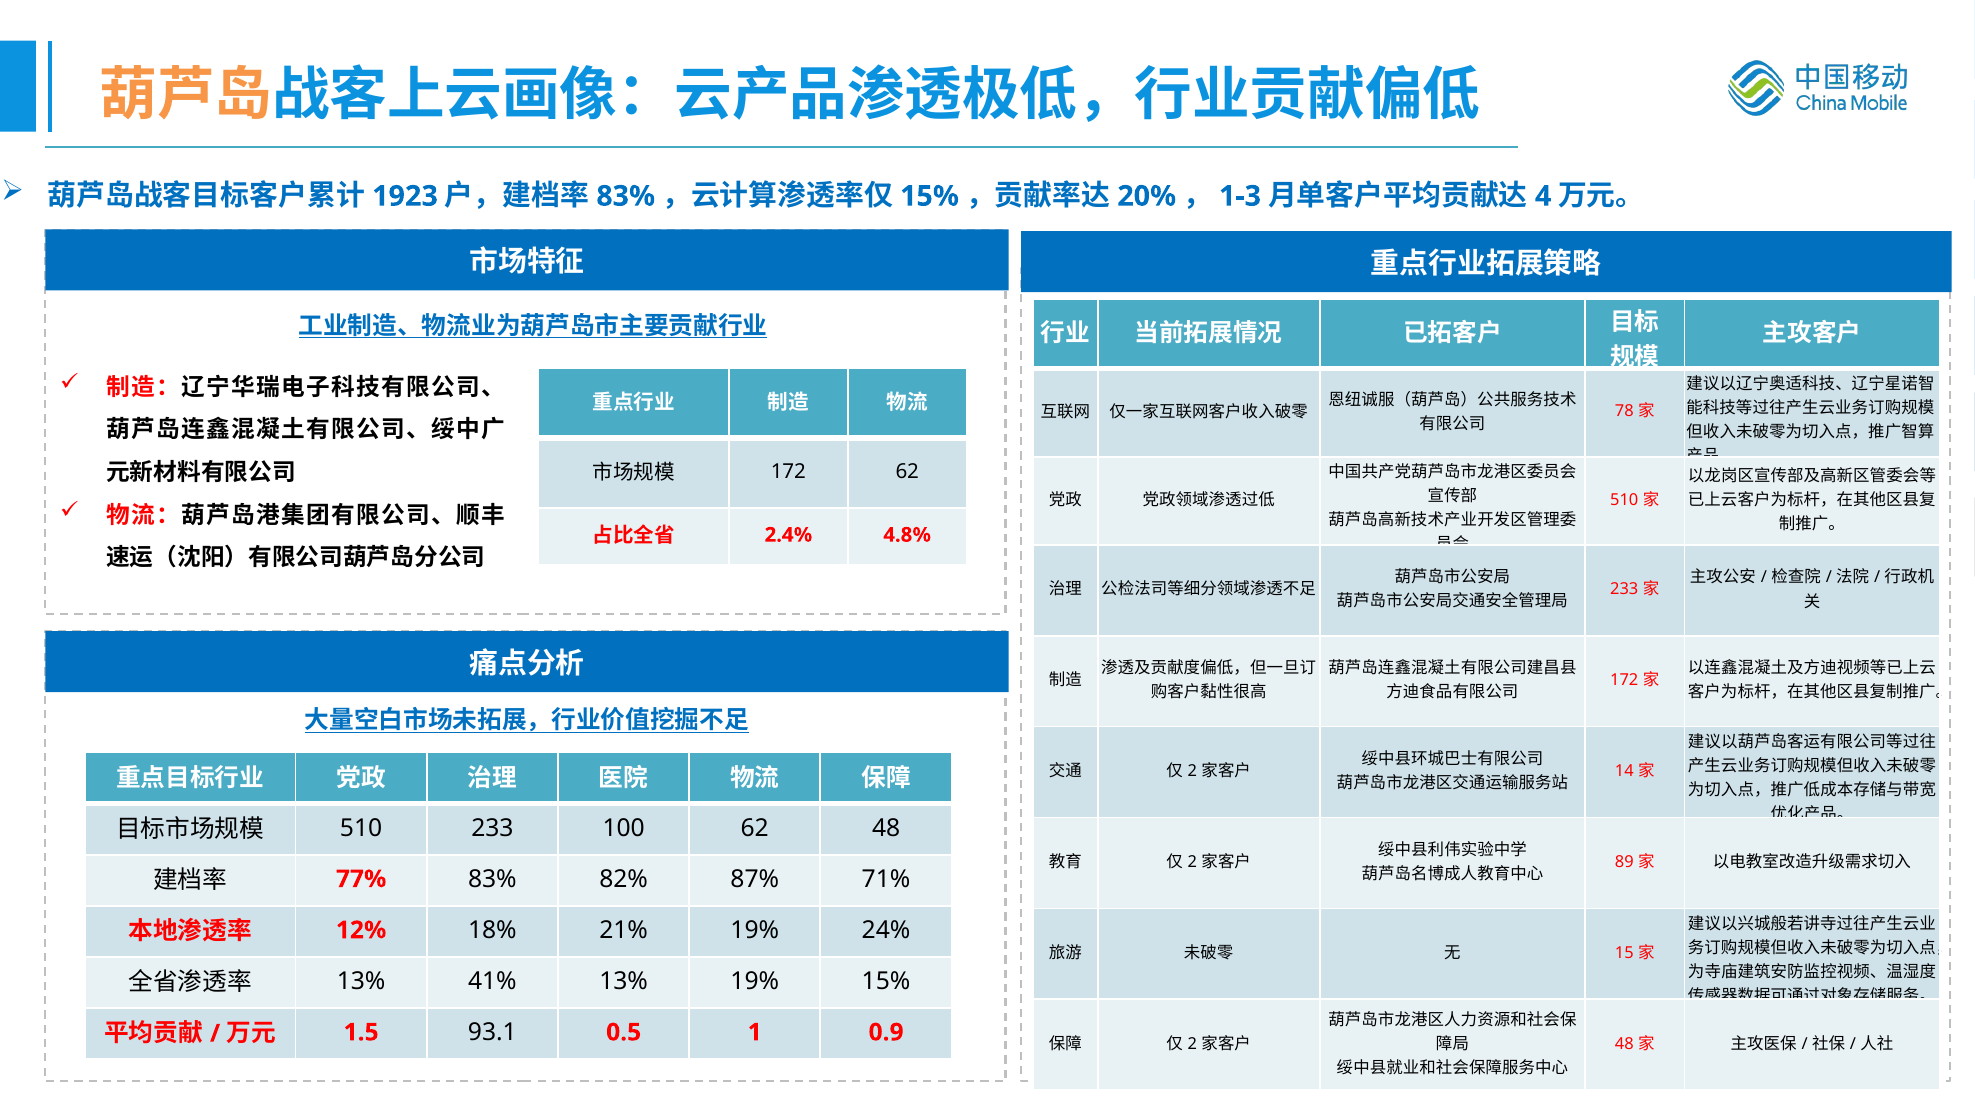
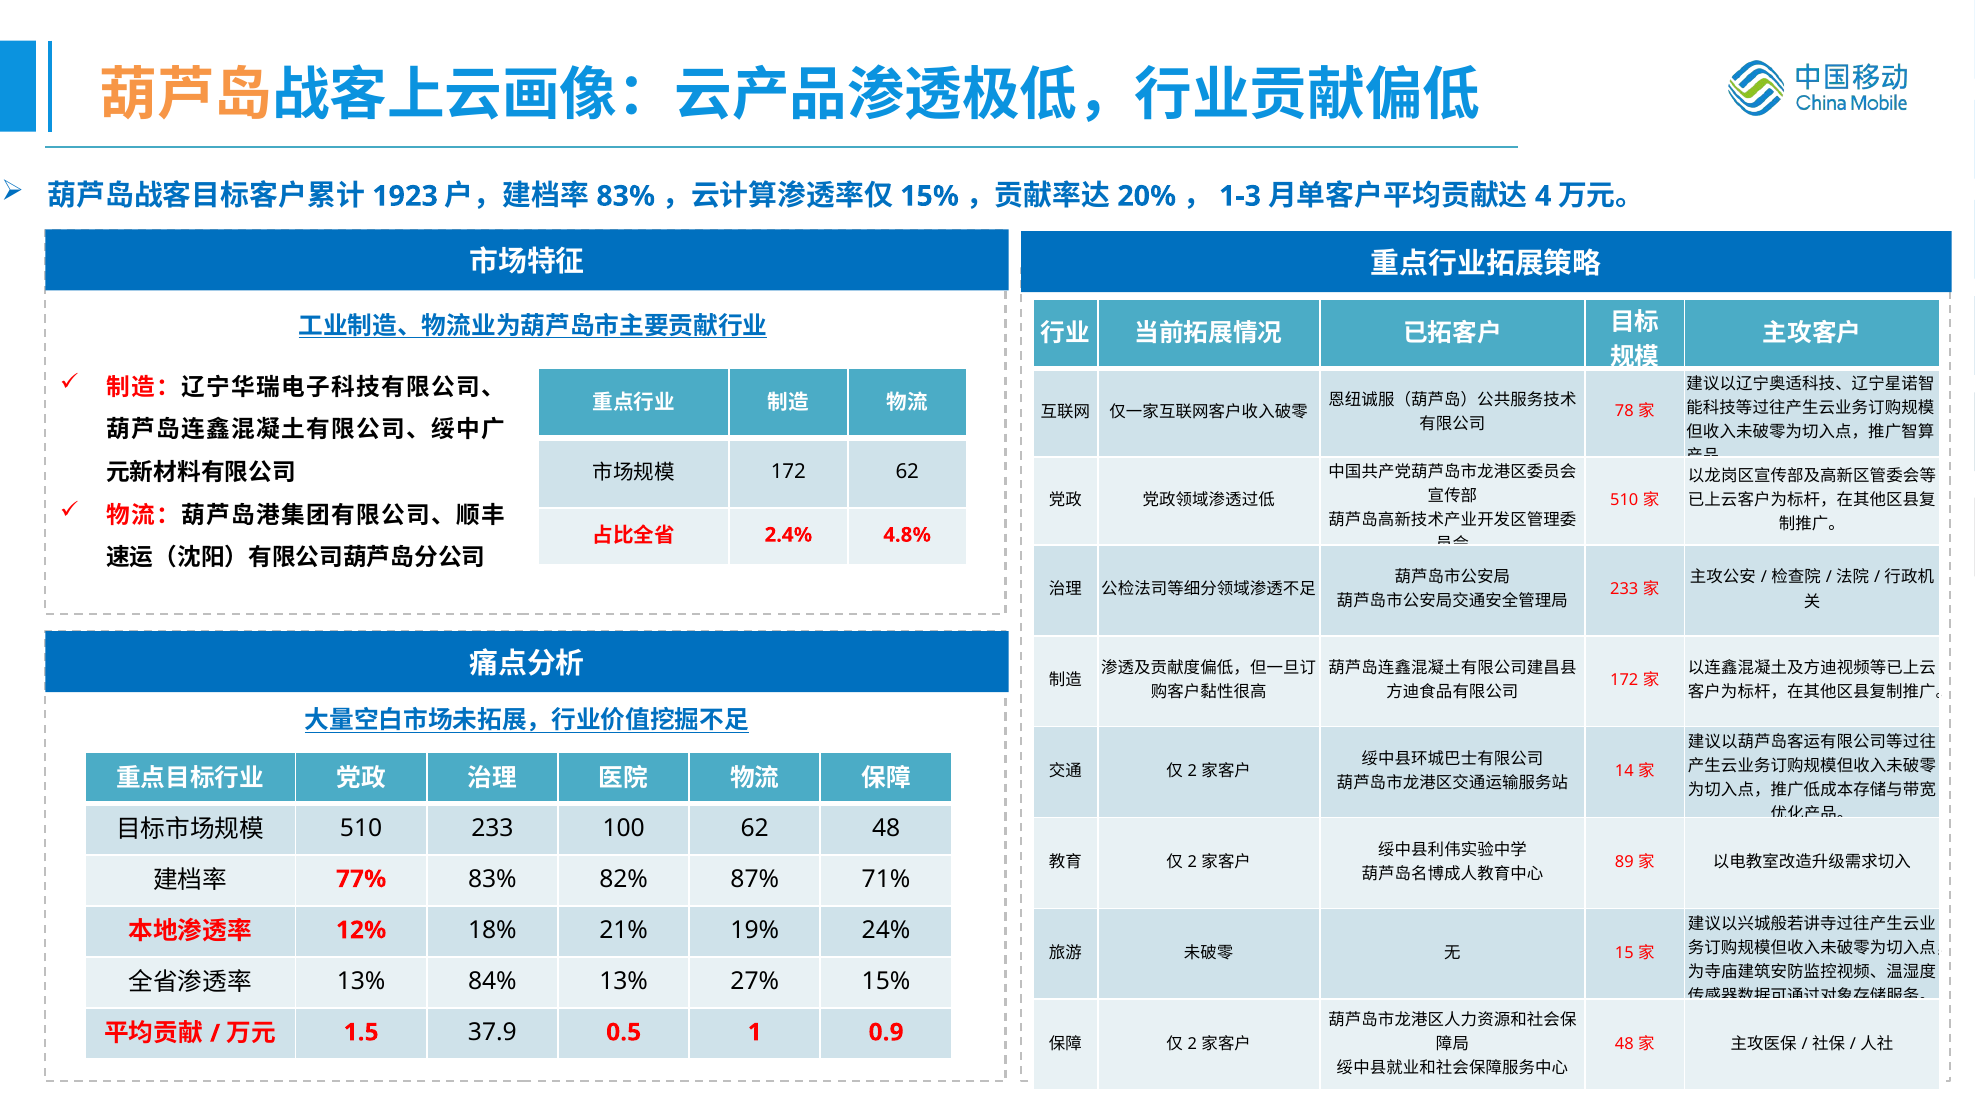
41%: 41% -> 84% (492, 981)
13% 19%: 19% -> 27% (755, 981)
93.1: 93.1 -> 37.9 (492, 1032)
